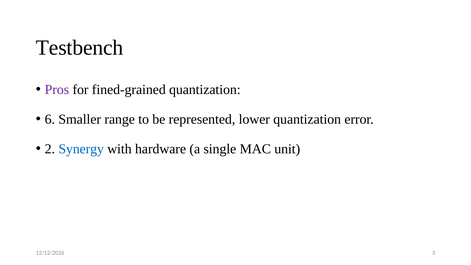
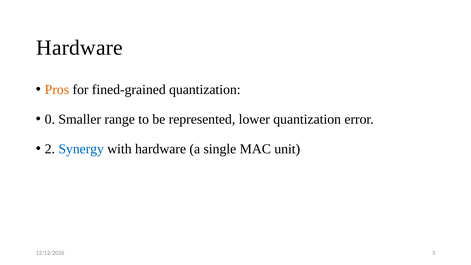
Testbench: Testbench -> Hardware (80, 48)
Pros colour: purple -> orange (57, 90)
6: 6 -> 0 (50, 119)
